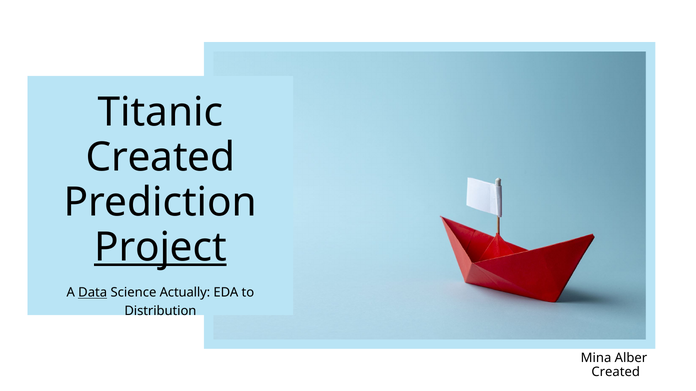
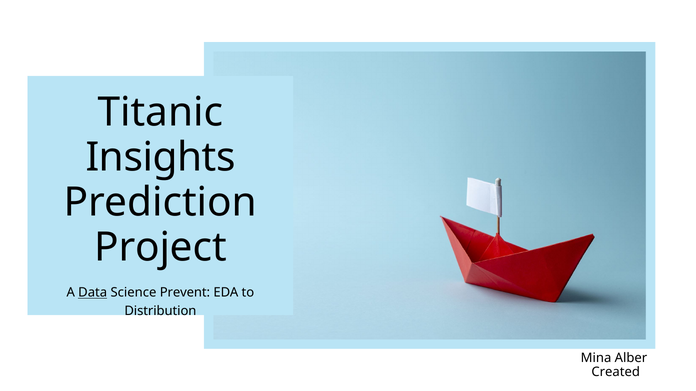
Created: Created -> Insights (161, 157)
Project underline: present -> none (160, 247)
Actually: Actually -> Prevent (185, 293)
